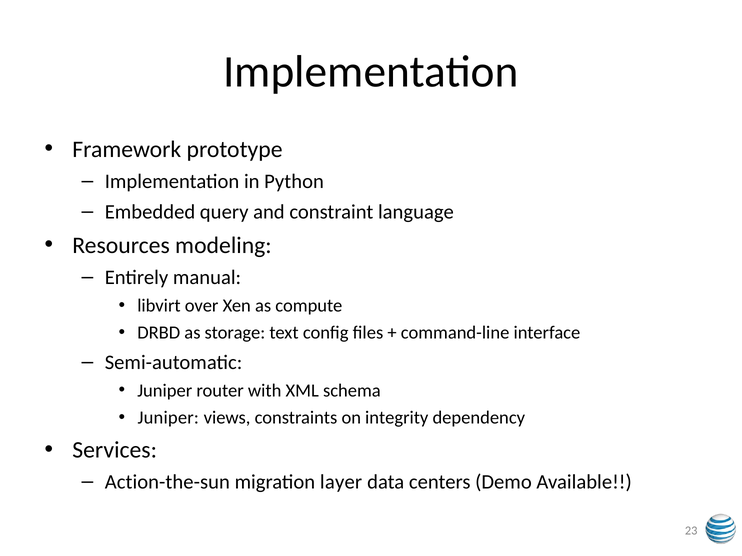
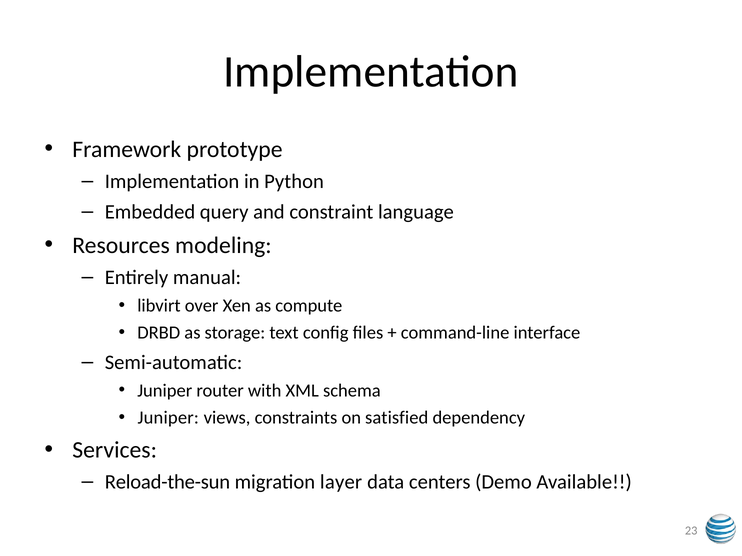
integrity: integrity -> satisfied (397, 418)
Action-the-sun: Action-the-sun -> Reload-the-sun (167, 483)
